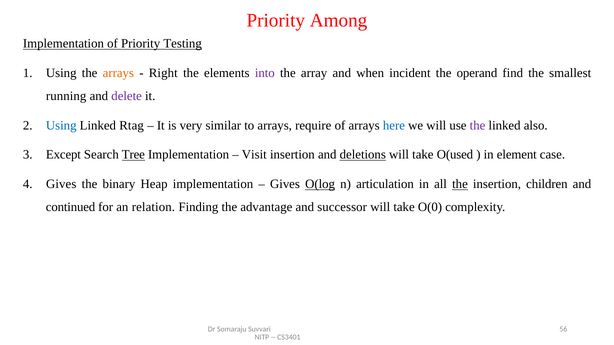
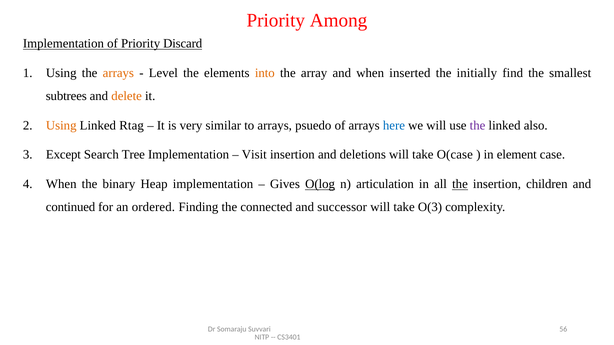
Testing: Testing -> Discard (183, 44)
Right: Right -> Level (163, 73)
into colour: purple -> orange (265, 73)
incident: incident -> inserted (410, 73)
operand: operand -> initially (477, 73)
running: running -> subtrees (66, 96)
delete colour: purple -> orange (127, 96)
Using colour: blue -> orange (61, 126)
require: require -> psuedo (313, 126)
Tree underline: present -> none (133, 155)
deletions underline: present -> none (363, 155)
O(used: O(used -> O(case (455, 155)
Gives: Gives -> When (61, 184)
relation: relation -> ordered (153, 207)
advantage: advantage -> connected (266, 207)
O(0: O(0 -> O(3 (430, 207)
